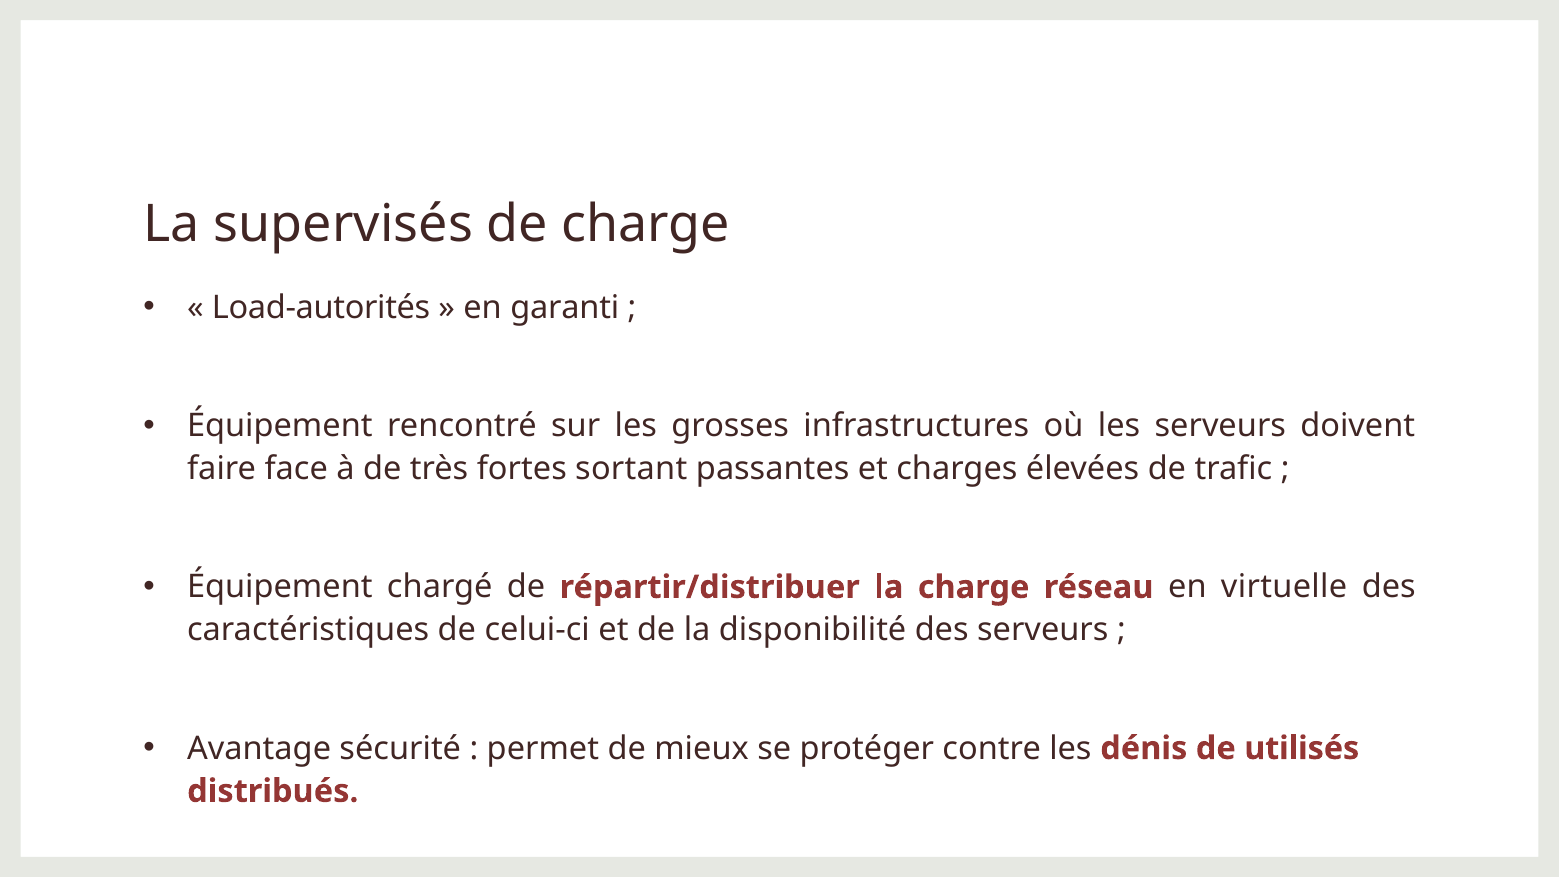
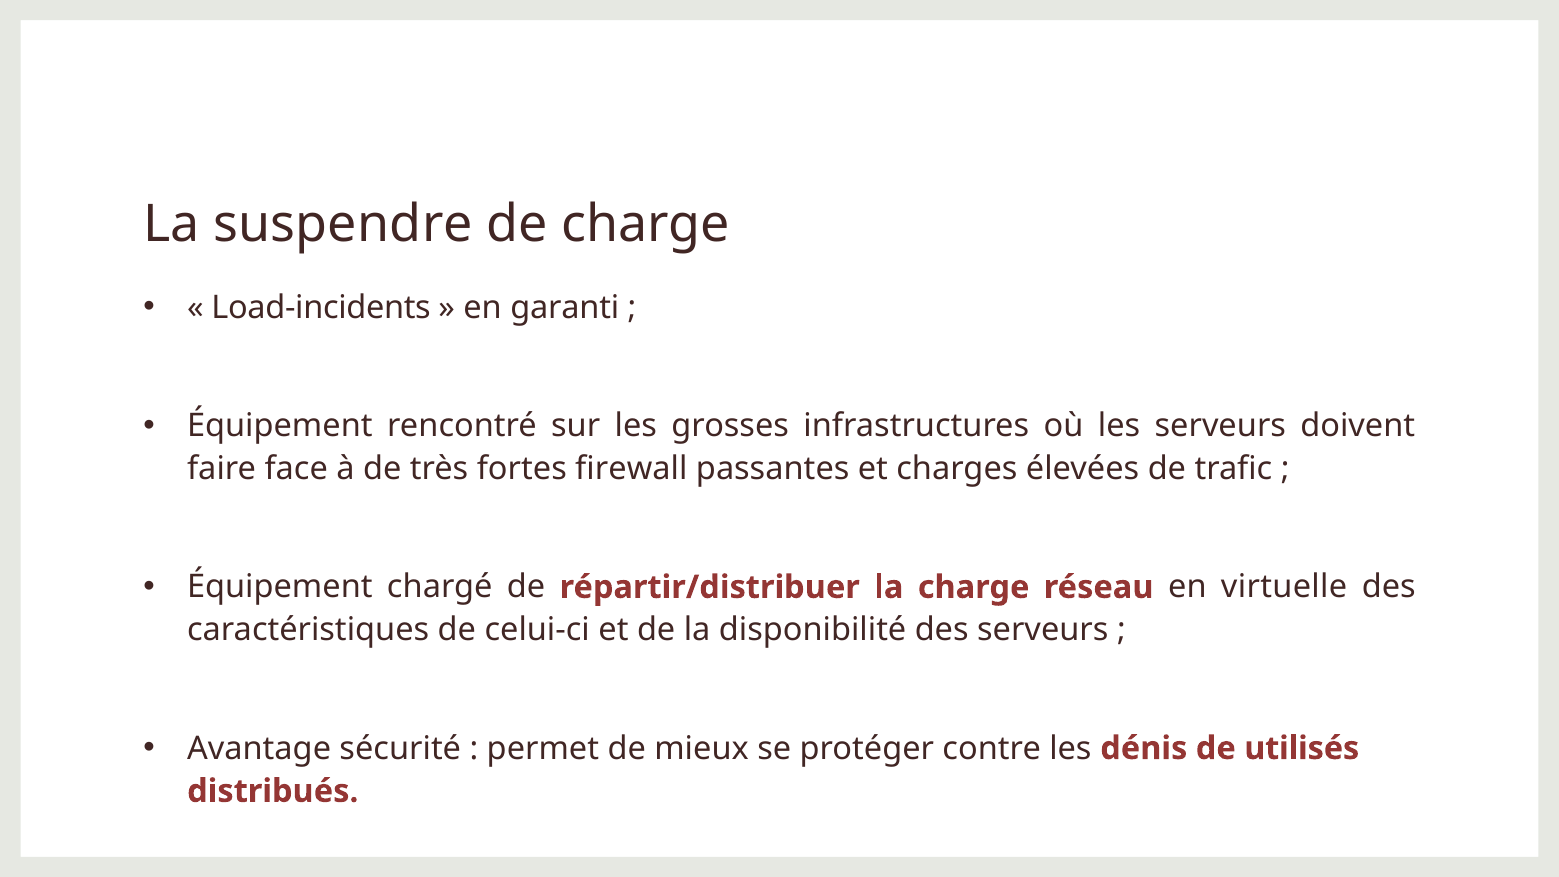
supervisés: supervisés -> suspendre (343, 224)
Load-autorités: Load-autorités -> Load-incidents (321, 308)
sortant: sortant -> firewall (631, 469)
